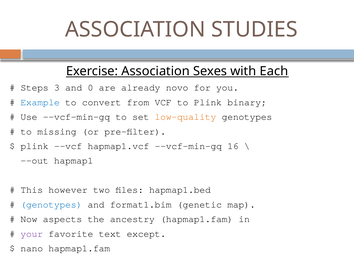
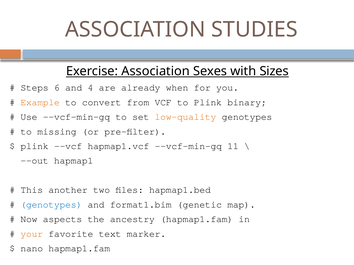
Each: Each -> Sizes (274, 71)
3: 3 -> 6 (57, 88)
0: 0 -> 4 (90, 88)
novo: novo -> when (177, 88)
Example colour: blue -> orange (40, 102)
16: 16 -> 11 (233, 146)
however: however -> another (68, 190)
your colour: purple -> orange (32, 234)
except: except -> marker (146, 234)
